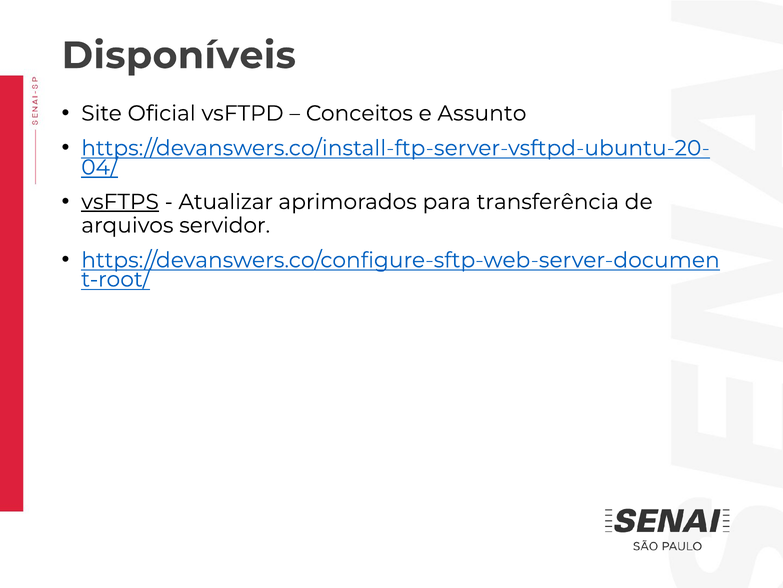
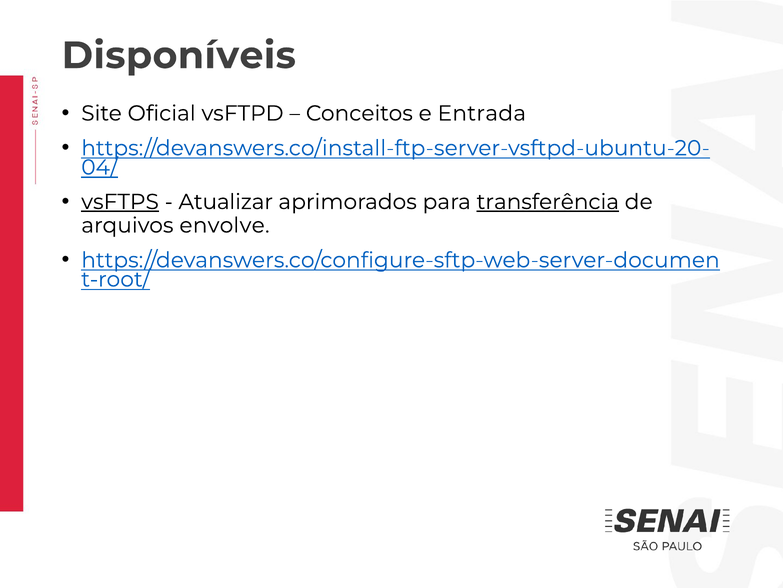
Assunto: Assunto -> Entrada (482, 113)
transferência underline: none -> present (548, 202)
servidor: servidor -> envolve (224, 225)
